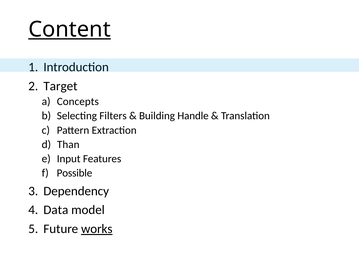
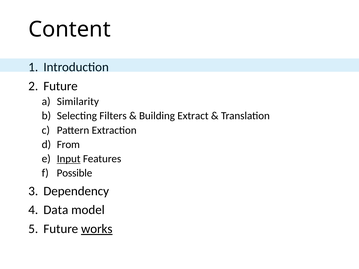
Content underline: present -> none (69, 29)
Target: Target -> Future (61, 86)
Concepts: Concepts -> Similarity (78, 102)
Handle: Handle -> Extract (193, 116)
Than: Than -> From (68, 145)
Input underline: none -> present (69, 159)
